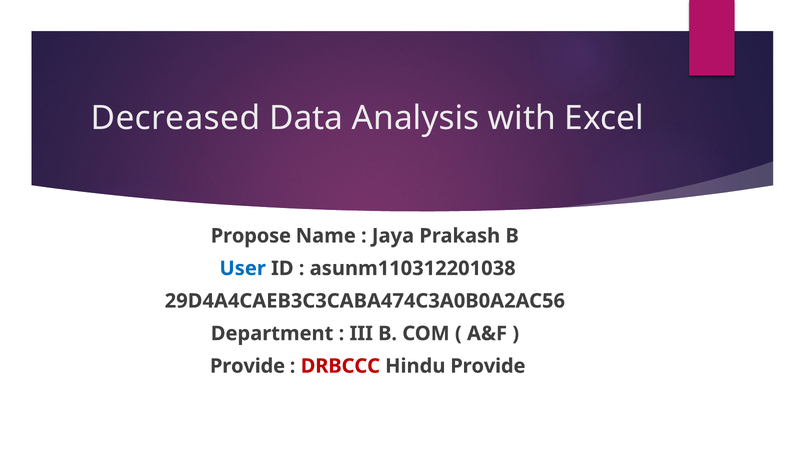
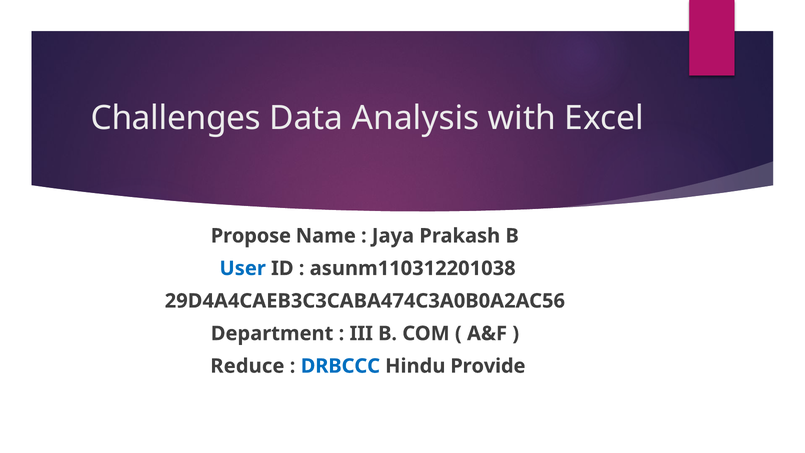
Decreased: Decreased -> Challenges (176, 118)
Provide: Provide -> Reduce (247, 366)
DRBCCC colour: red -> blue (340, 366)
